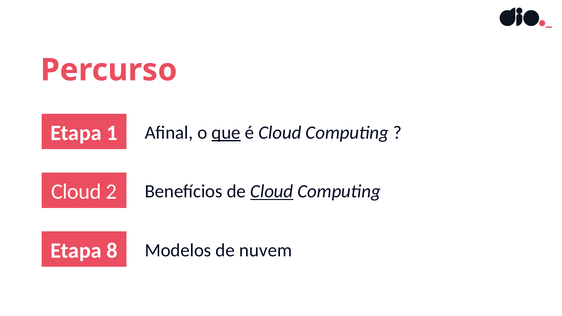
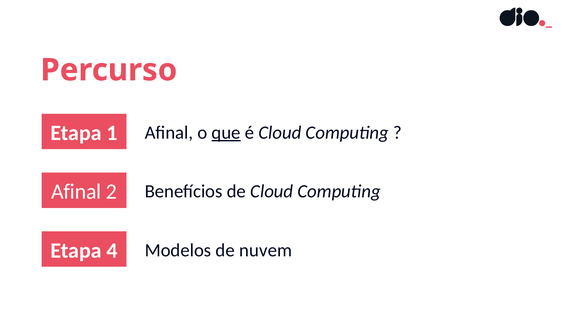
Cloud: Cloud -> Afinal (76, 192)
Cloud underline: present -> none (272, 191)
8: 8 -> 4 (112, 251)
